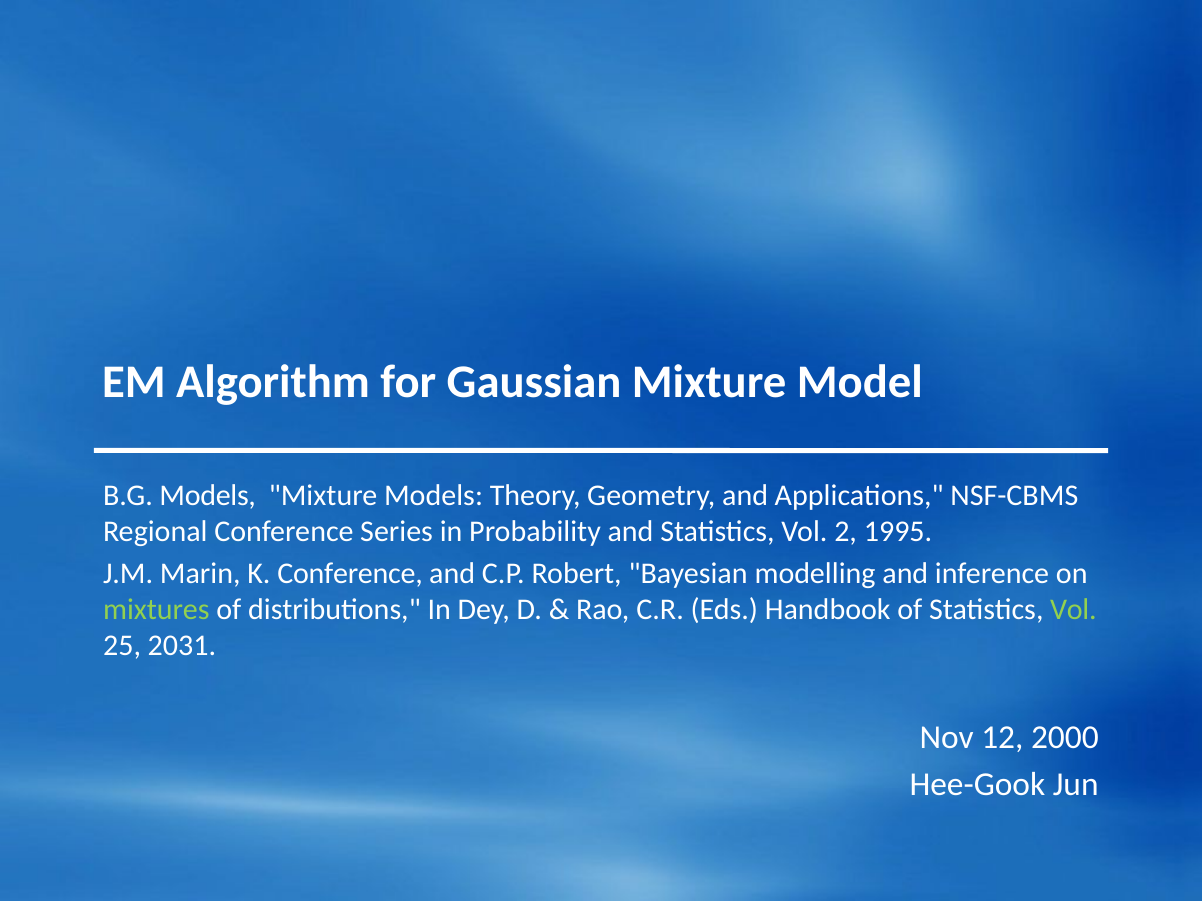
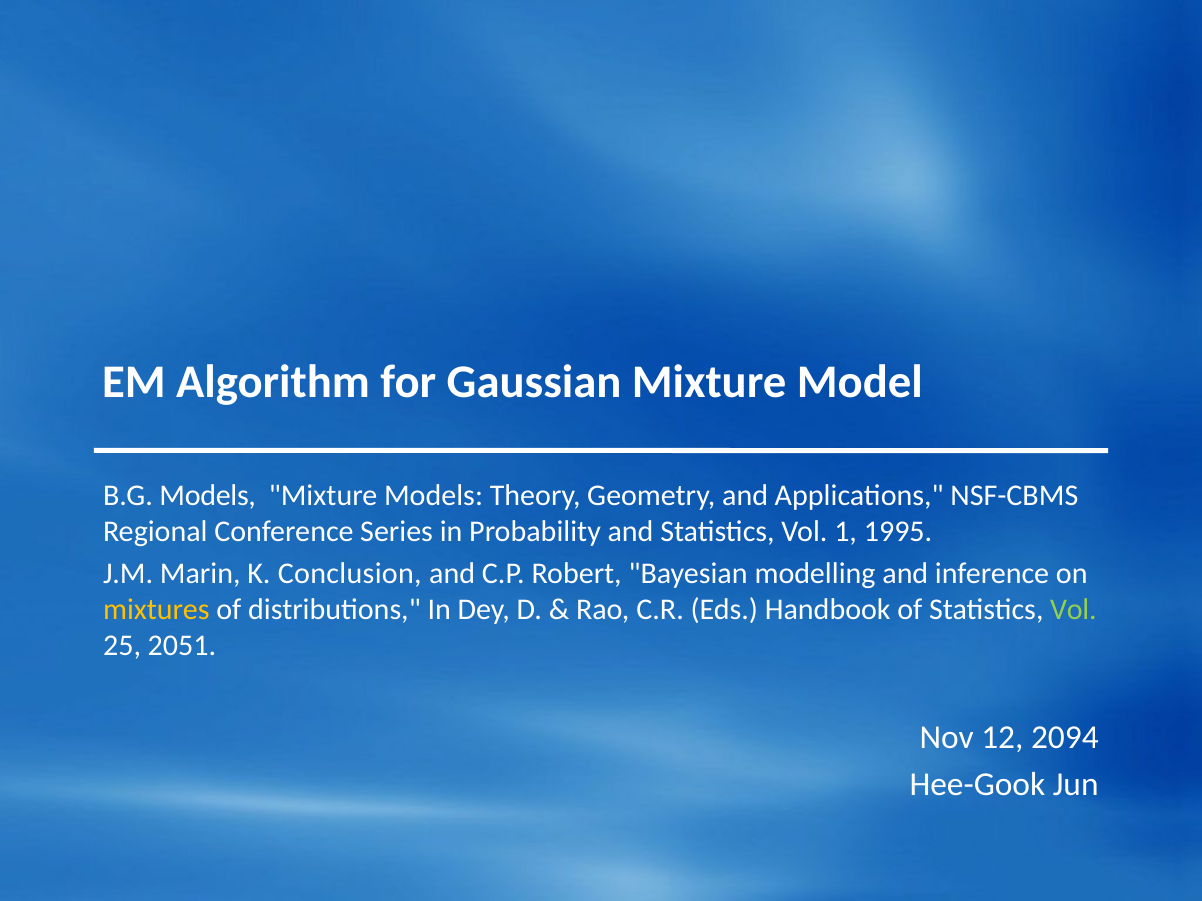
2: 2 -> 1 (846, 532)
K Conference: Conference -> Conclusion (350, 574)
mixtures colour: light green -> yellow (156, 610)
2031: 2031 -> 2051 (182, 646)
2000: 2000 -> 2094 (1065, 738)
